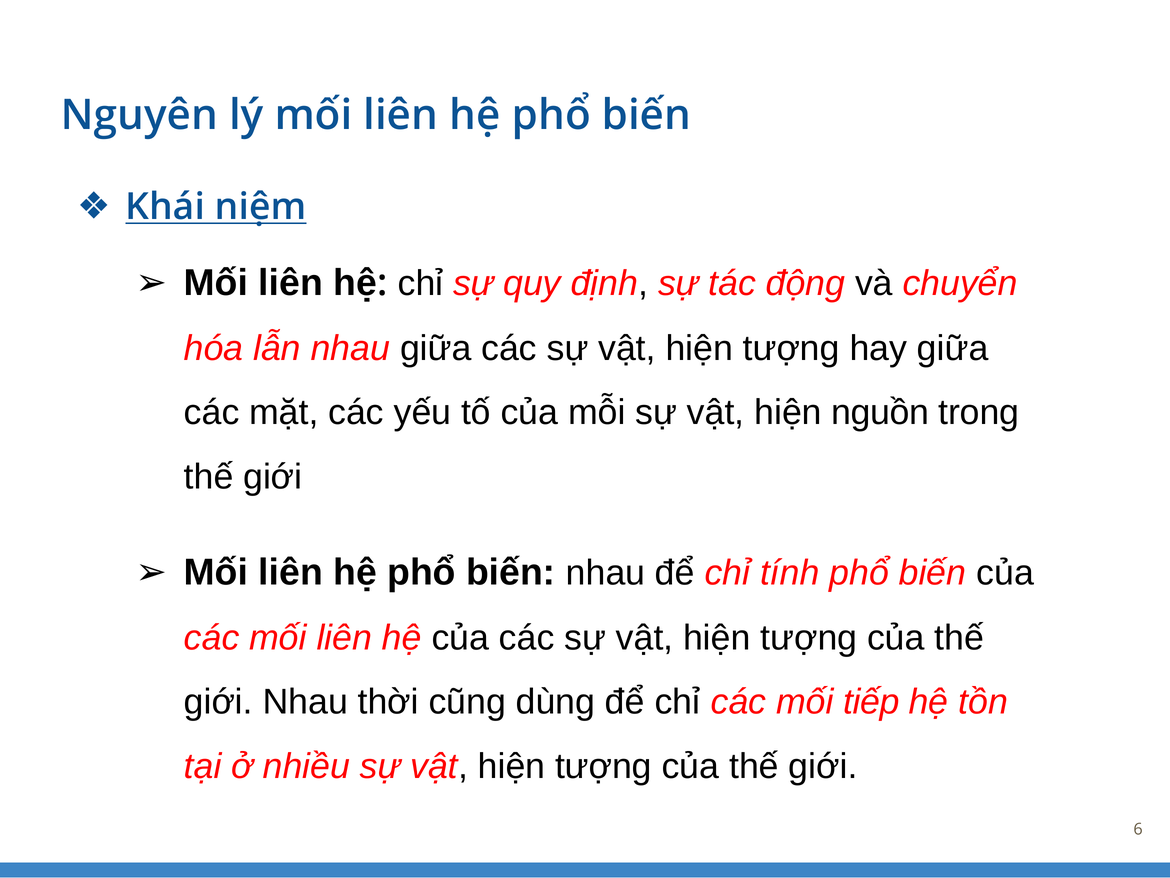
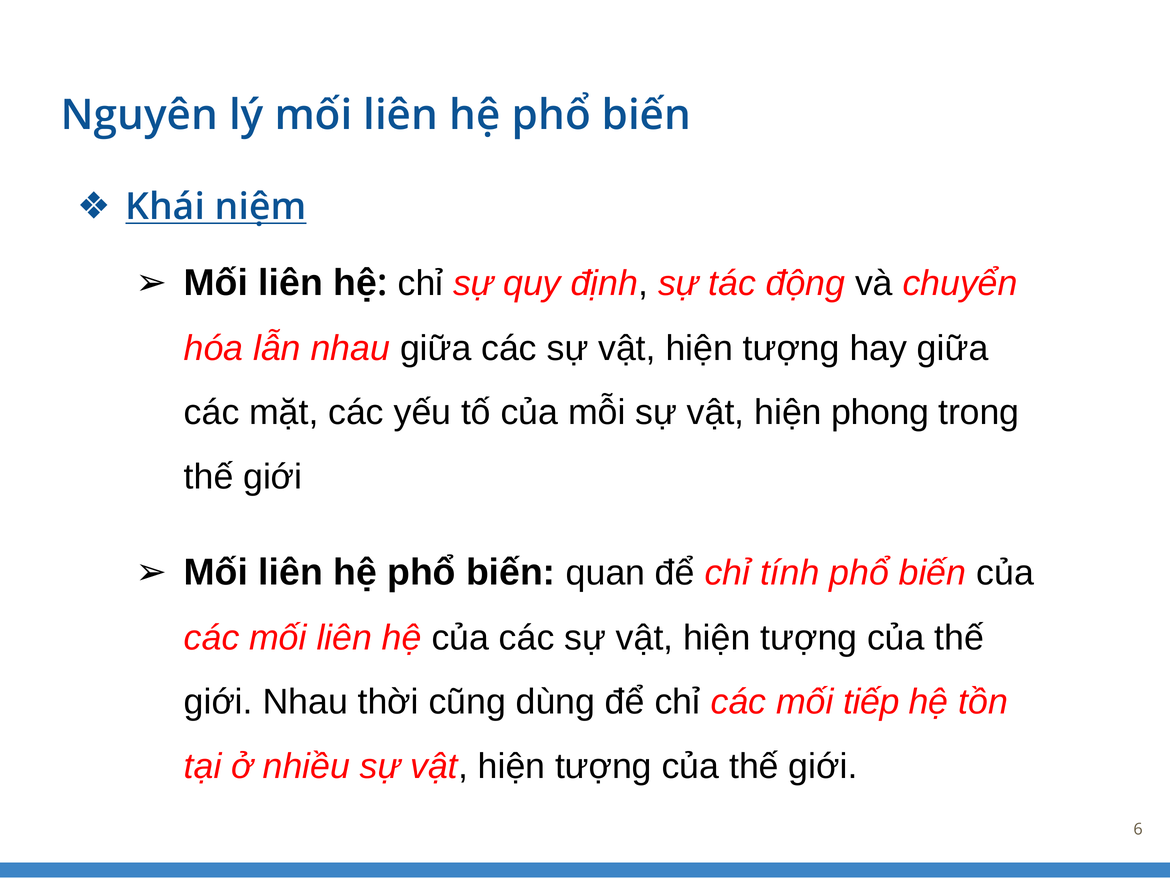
nguồn: nguồn -> phong (880, 412)
biến nhau: nhau -> quan (606, 573)
